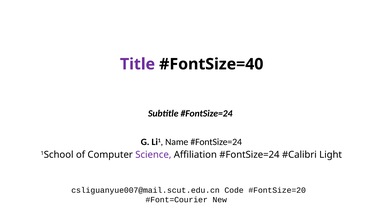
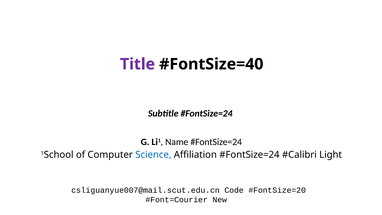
Science colour: purple -> blue (153, 155)
